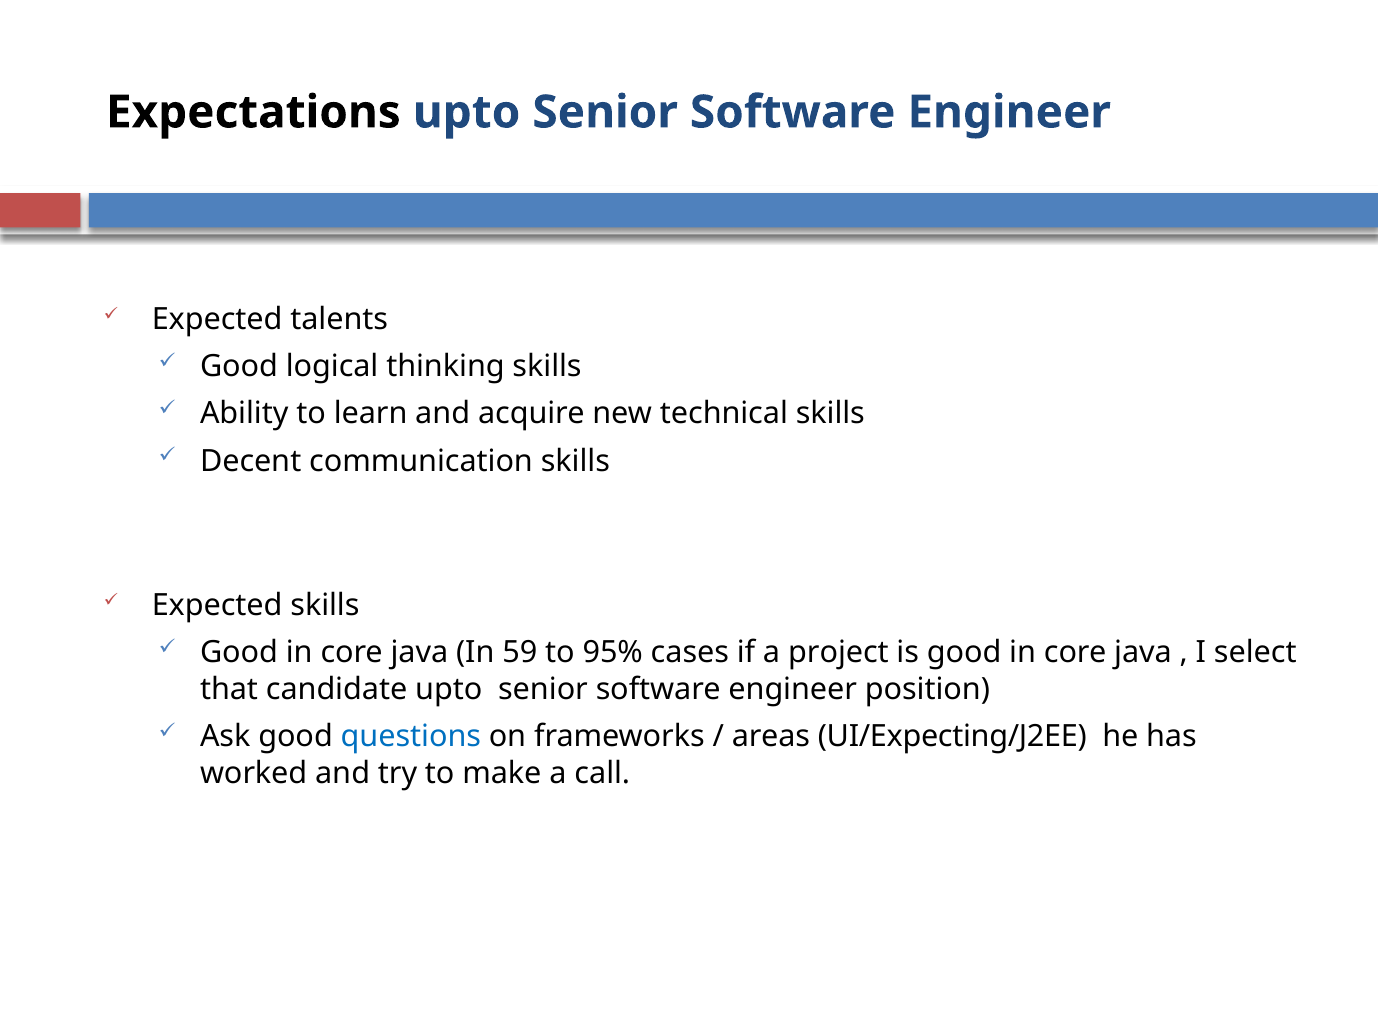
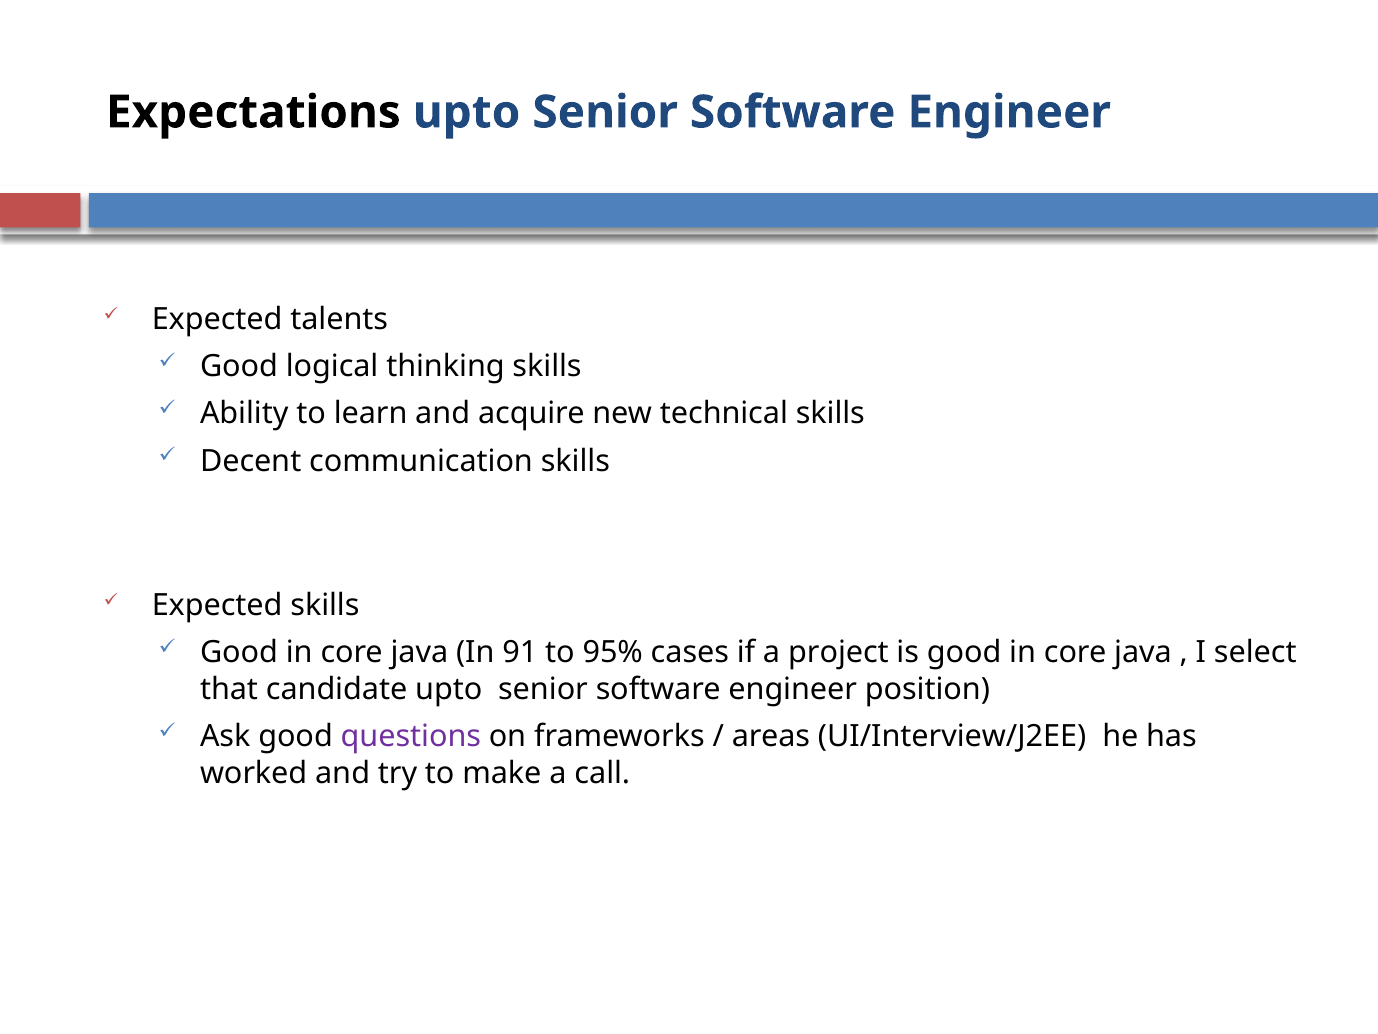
59: 59 -> 91 (520, 652)
questions colour: blue -> purple (411, 736)
UI/Expecting/J2EE: UI/Expecting/J2EE -> UI/Interview/J2EE (952, 736)
